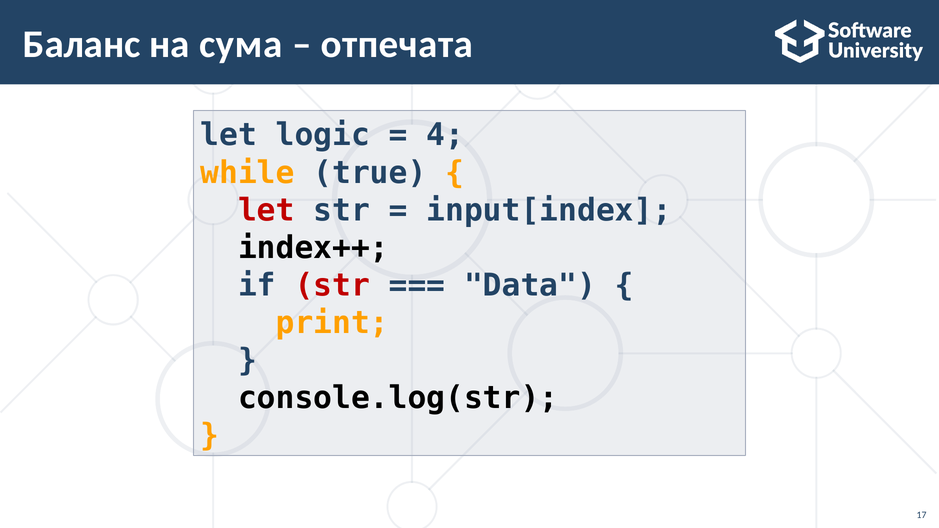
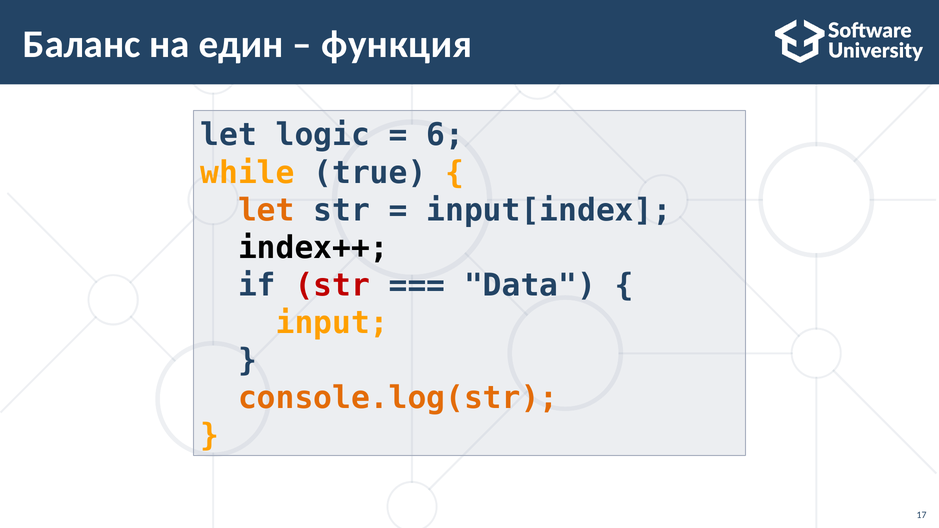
сума: сума -> един (241, 44)
отпечата: отпечата -> функция (397, 44)
4: 4 -> 6 (445, 135)
let colour: red -> orange (266, 210)
print: print -> input (332, 323)
console.log(str colour: black -> orange (398, 398)
